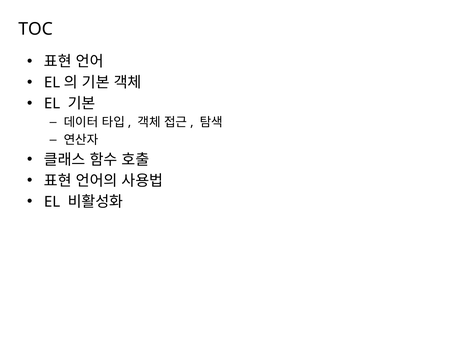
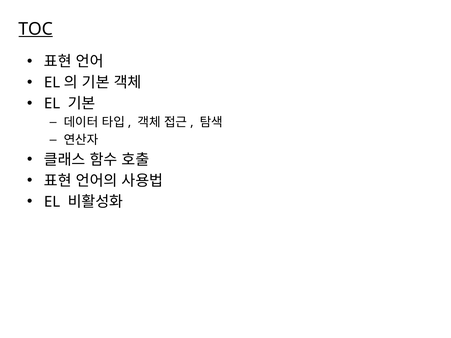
TOC underline: none -> present (36, 29)
